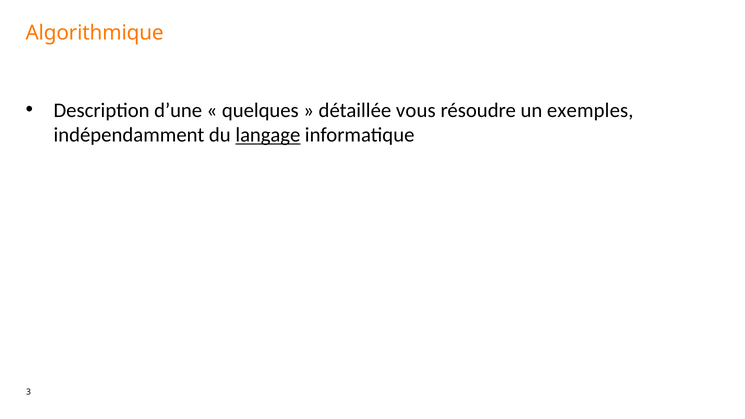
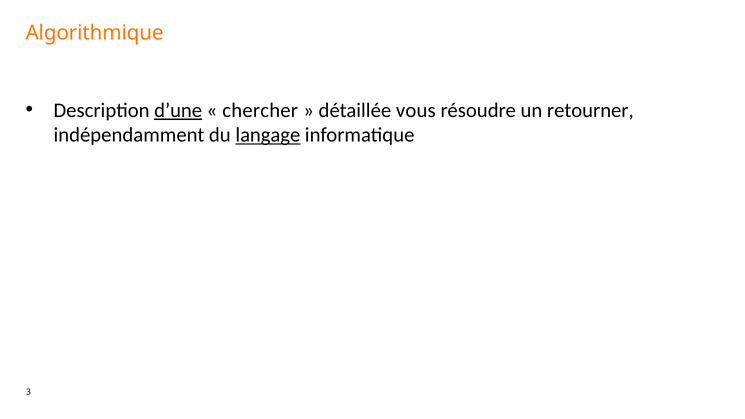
d’une underline: none -> present (178, 110)
quelques: quelques -> chercher (260, 110)
exemples: exemples -> retourner (590, 110)
